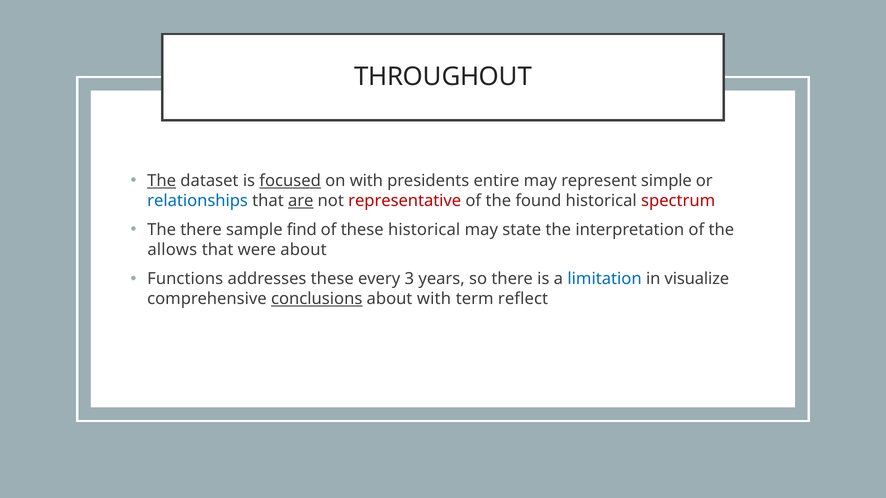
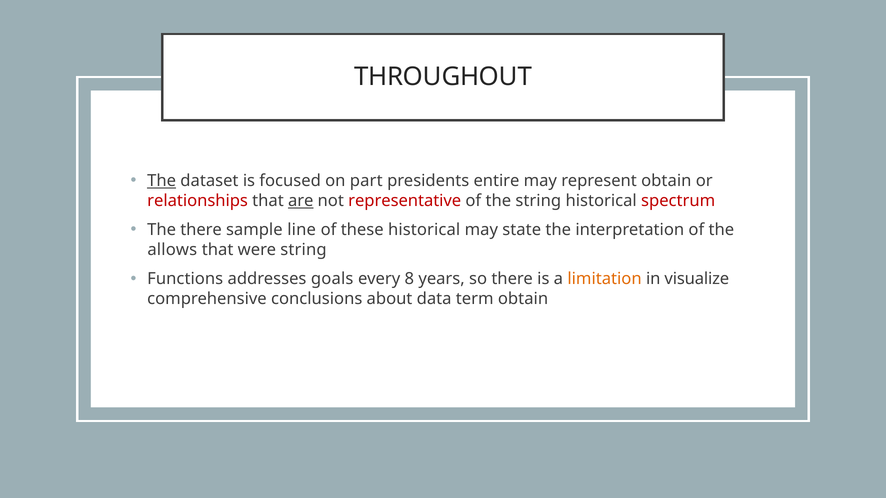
focused underline: present -> none (290, 181)
on with: with -> part (366, 181)
represent simple: simple -> obtain (666, 181)
relationships colour: blue -> red (198, 201)
the found: found -> string (538, 201)
find: find -> line (302, 230)
were about: about -> string (303, 250)
addresses these: these -> goals (332, 279)
3: 3 -> 8 (409, 279)
limitation colour: blue -> orange (605, 279)
conclusions underline: present -> none (317, 299)
about with: with -> data (434, 299)
term reflect: reflect -> obtain (523, 299)
